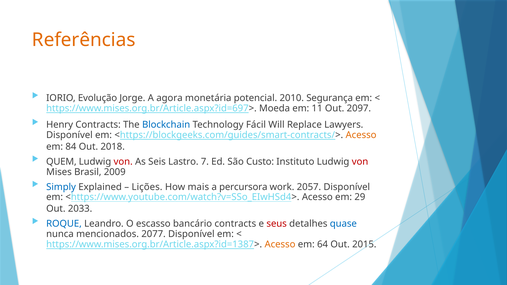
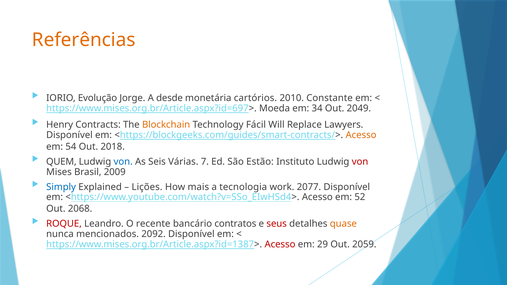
agora: agora -> desde (170, 98)
potencial: potencial -> cartórios (255, 98)
Segurança: Segurança -> Constante (330, 98)
11: 11 -> 34 (317, 108)
2097: 2097 -> 2049 (359, 108)
Blockchain colour: blue -> orange (166, 125)
84: 84 -> 54 (71, 147)
von colour: red -> blue (123, 162)
Lastro: Lastro -> Várias (183, 162)
Custo: Custo -> Estão (260, 162)
percursora: percursora -> tecnologia (243, 187)
2057: 2057 -> 2077 (309, 187)
29: 29 -> 52 (360, 197)
2033: 2033 -> 2068 (80, 209)
ROQUE colour: blue -> red (64, 224)
escasso: escasso -> recente (153, 224)
bancário contracts: contracts -> contratos (235, 224)
quase colour: blue -> orange (343, 224)
2077: 2077 -> 2092 (154, 234)
Acesso colour: orange -> red (280, 244)
64: 64 -> 29 (323, 244)
2015: 2015 -> 2059 (364, 244)
